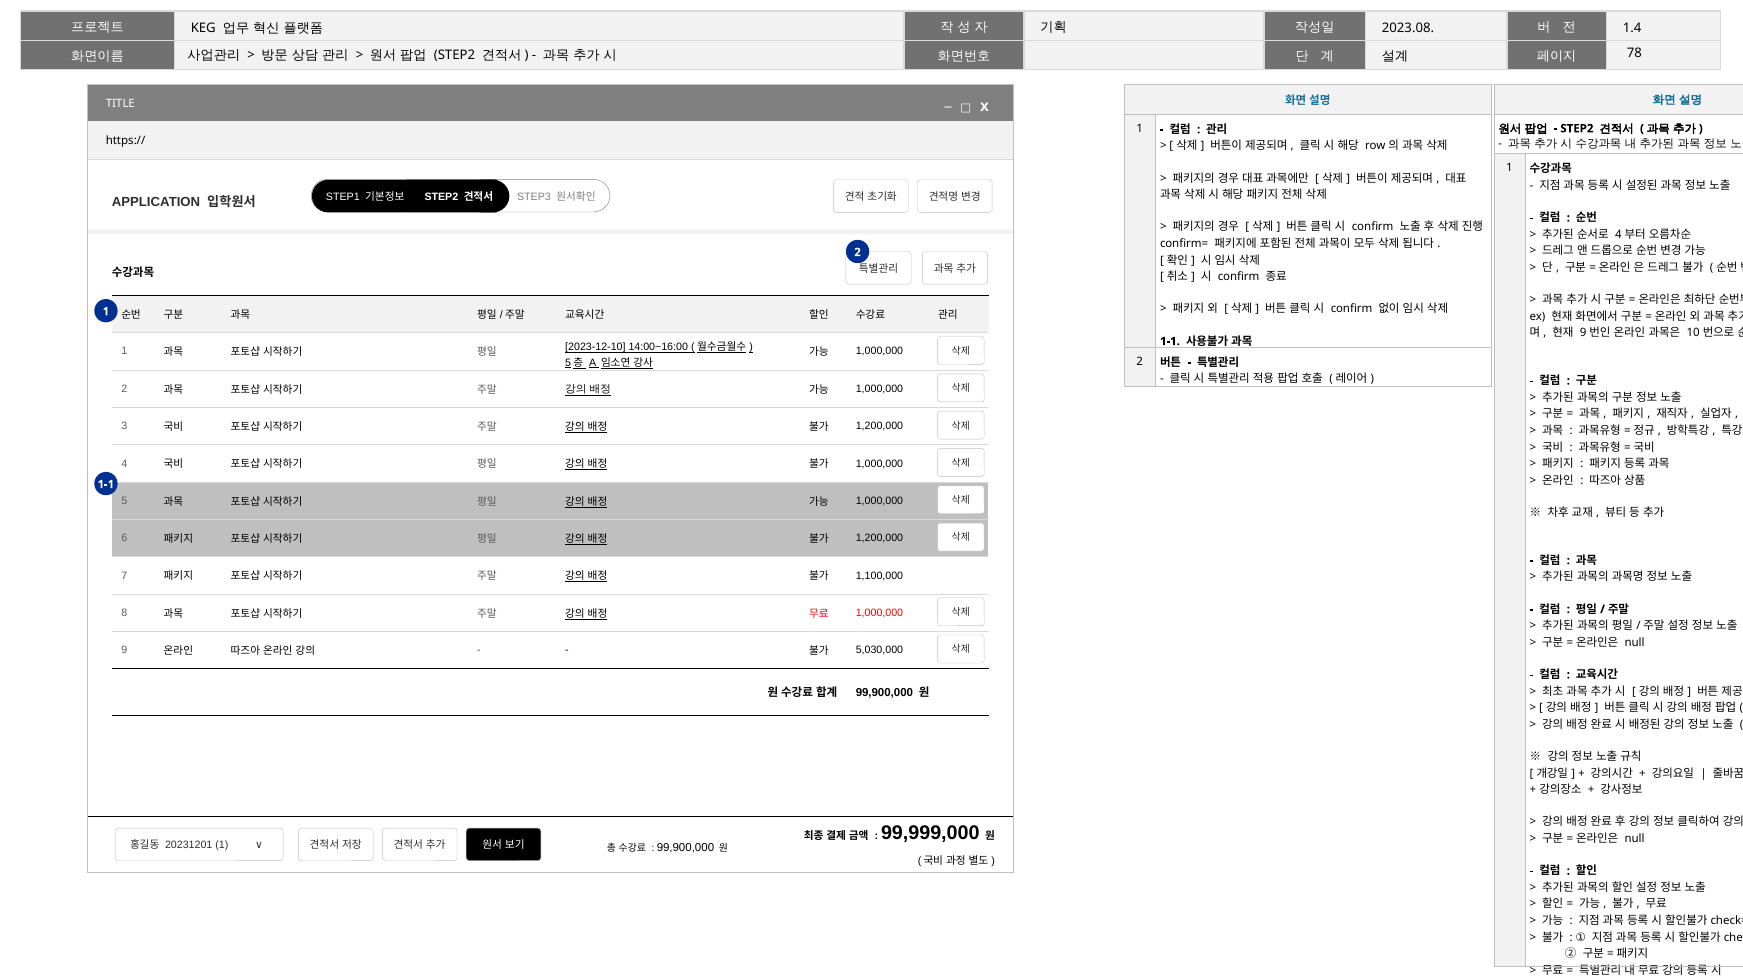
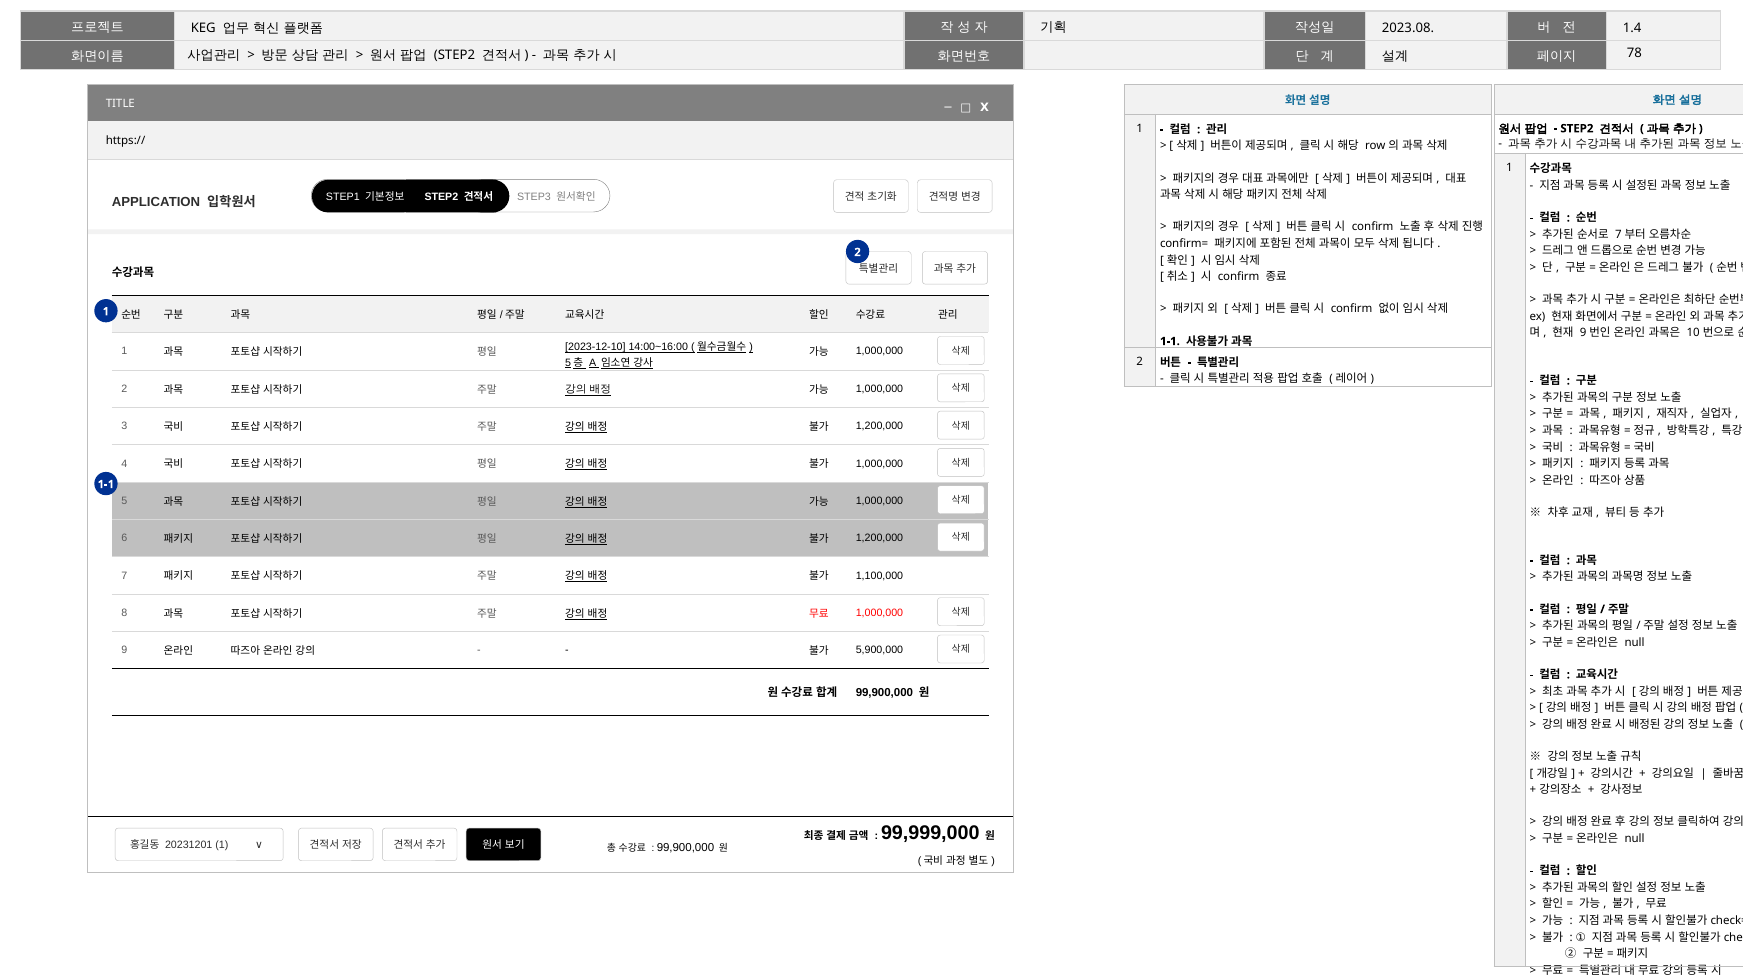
4: 4 -> 7 (1618, 234)
5,030,000: 5,030,000 -> 5,900,000 (879, 650)
